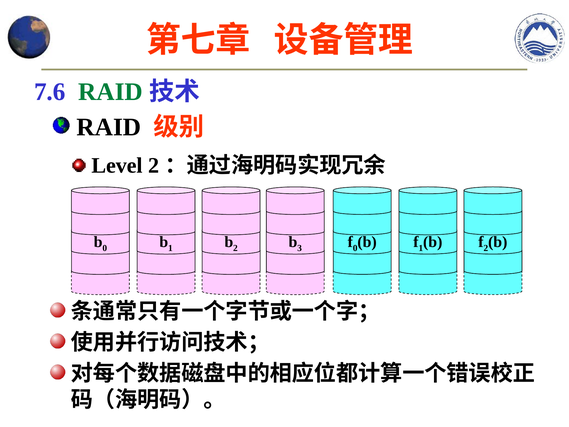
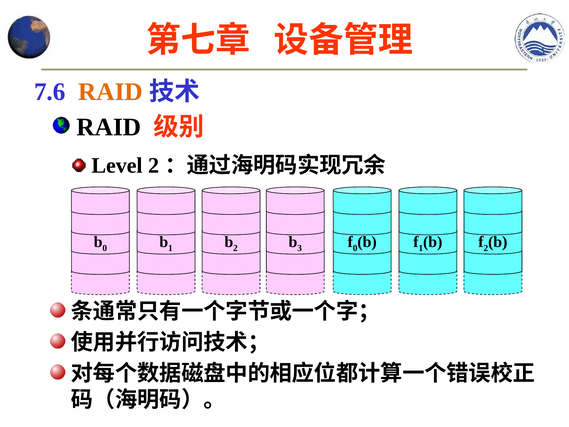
RAID colour: green -> orange (111, 92)
